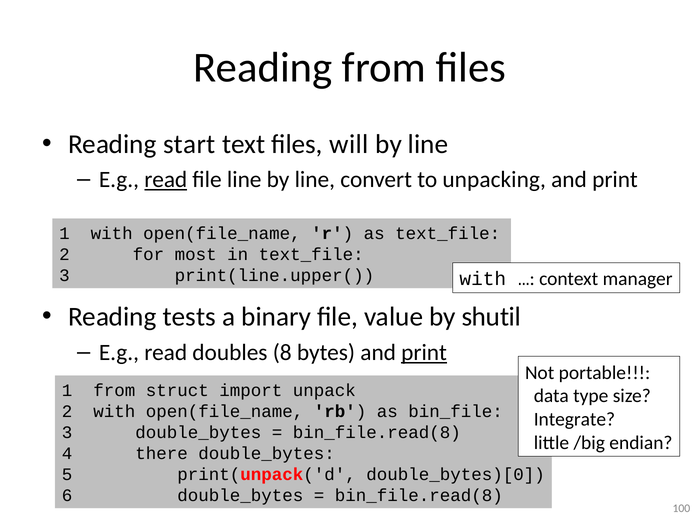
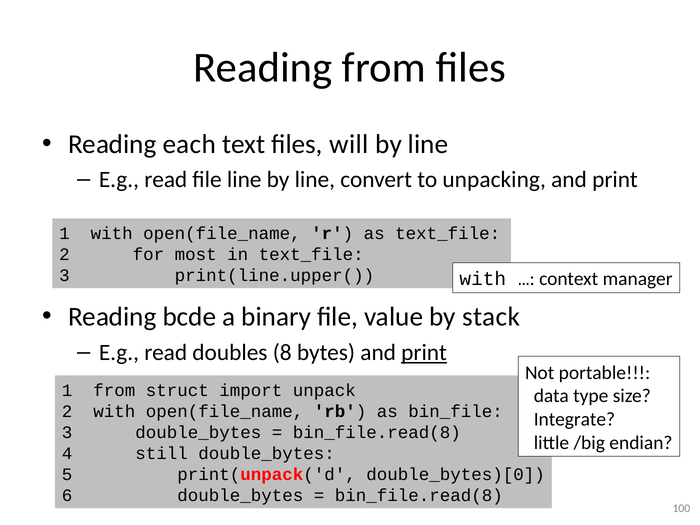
start: start -> each (189, 144)
read underline: present -> none (166, 180)
tests: tests -> bcde (189, 317)
shutil: shutil -> stack (491, 317)
there: there -> still (162, 454)
